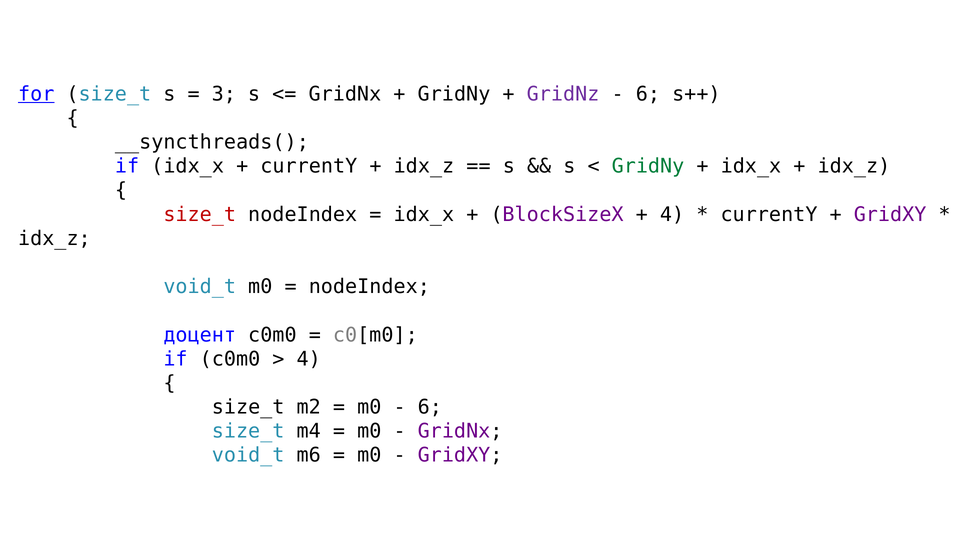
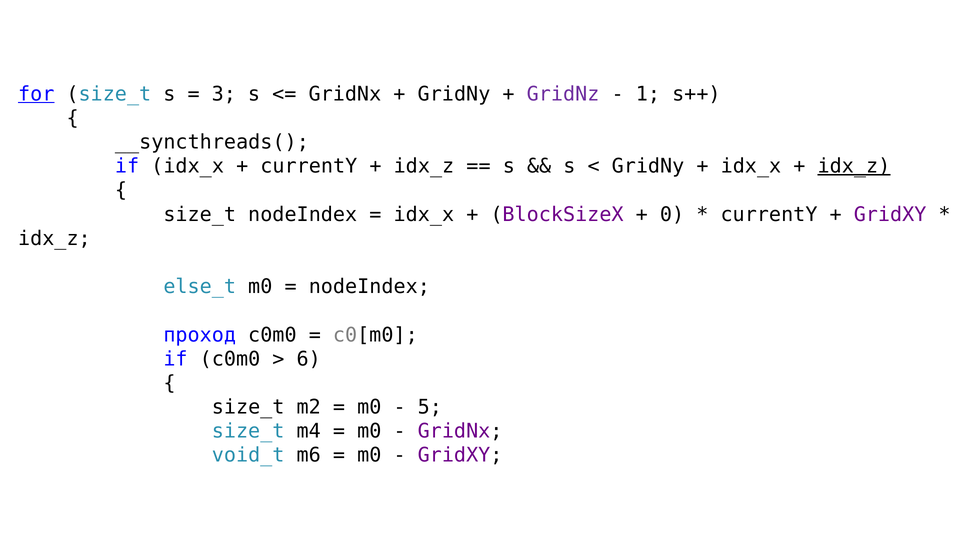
6: 6 -> 1 (648, 94)
GridNy colour: green -> black (648, 166)
idx_z underline: none -> present (854, 166)
size_t colour: red -> black (200, 214)
4: 4 -> 0 (672, 214)
void_t: void_t -> else_t (200, 287)
доцент: доцент -> проход (200, 335)
4: 4 -> 6 (309, 359)
6: 6 -> 5 (430, 407)
